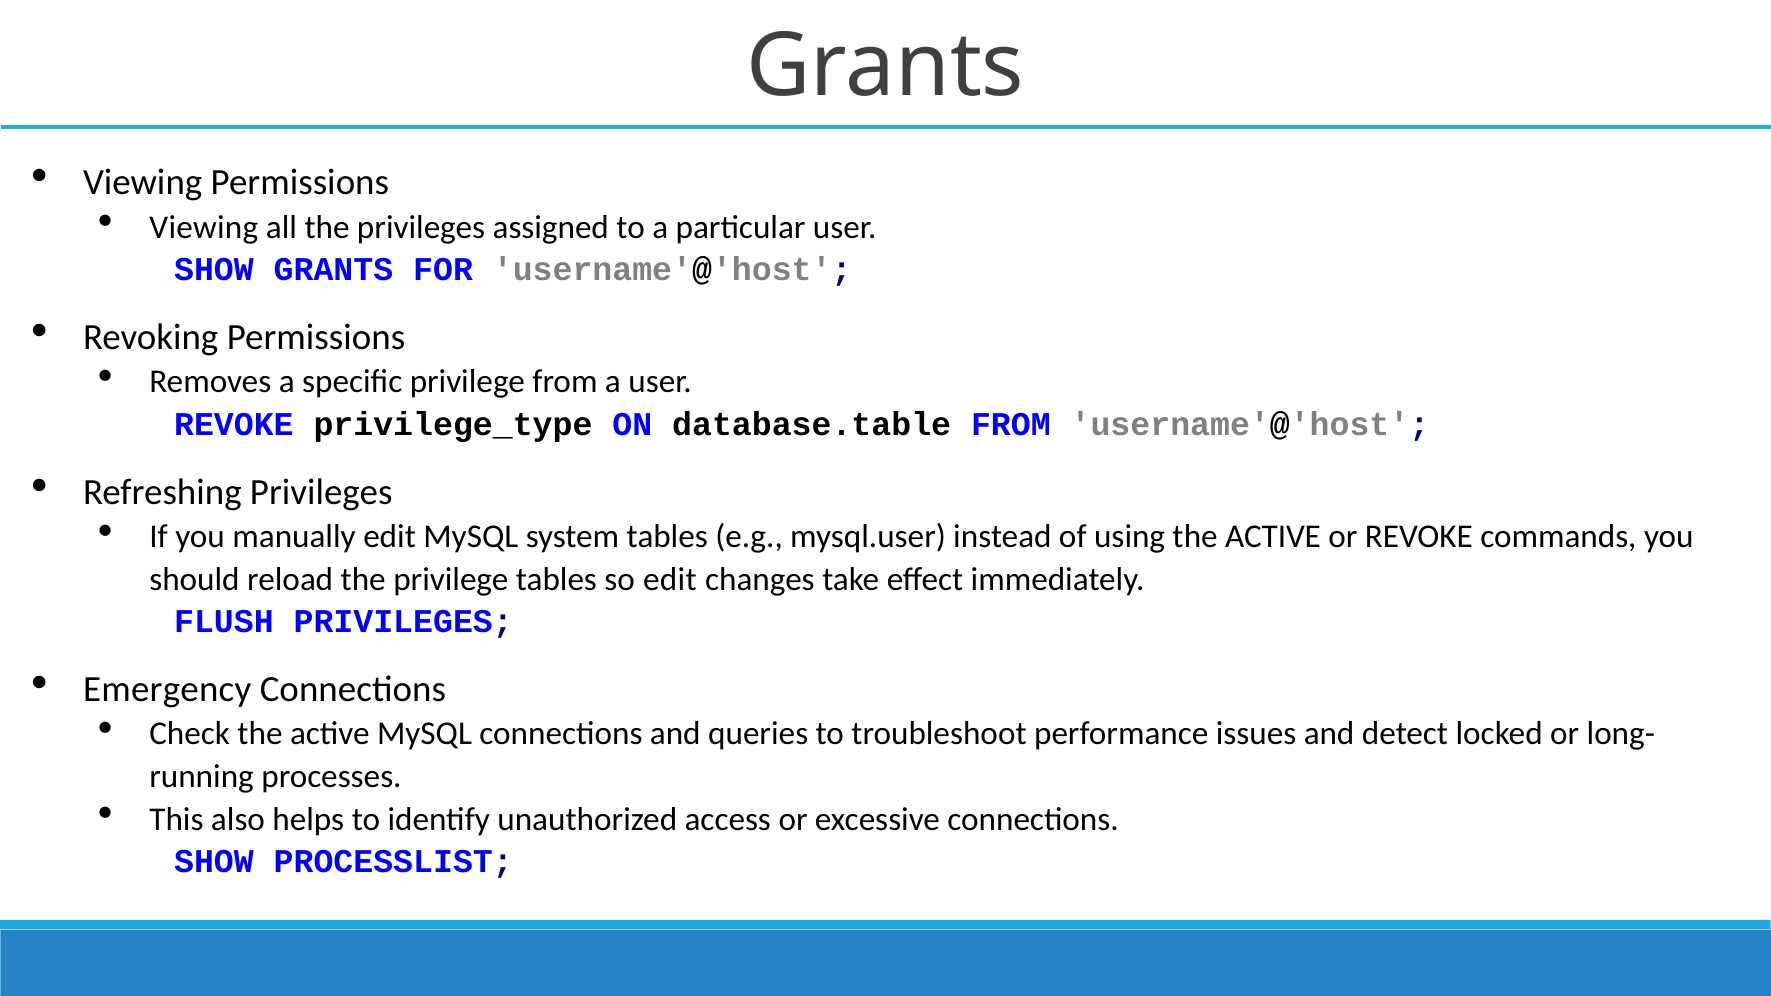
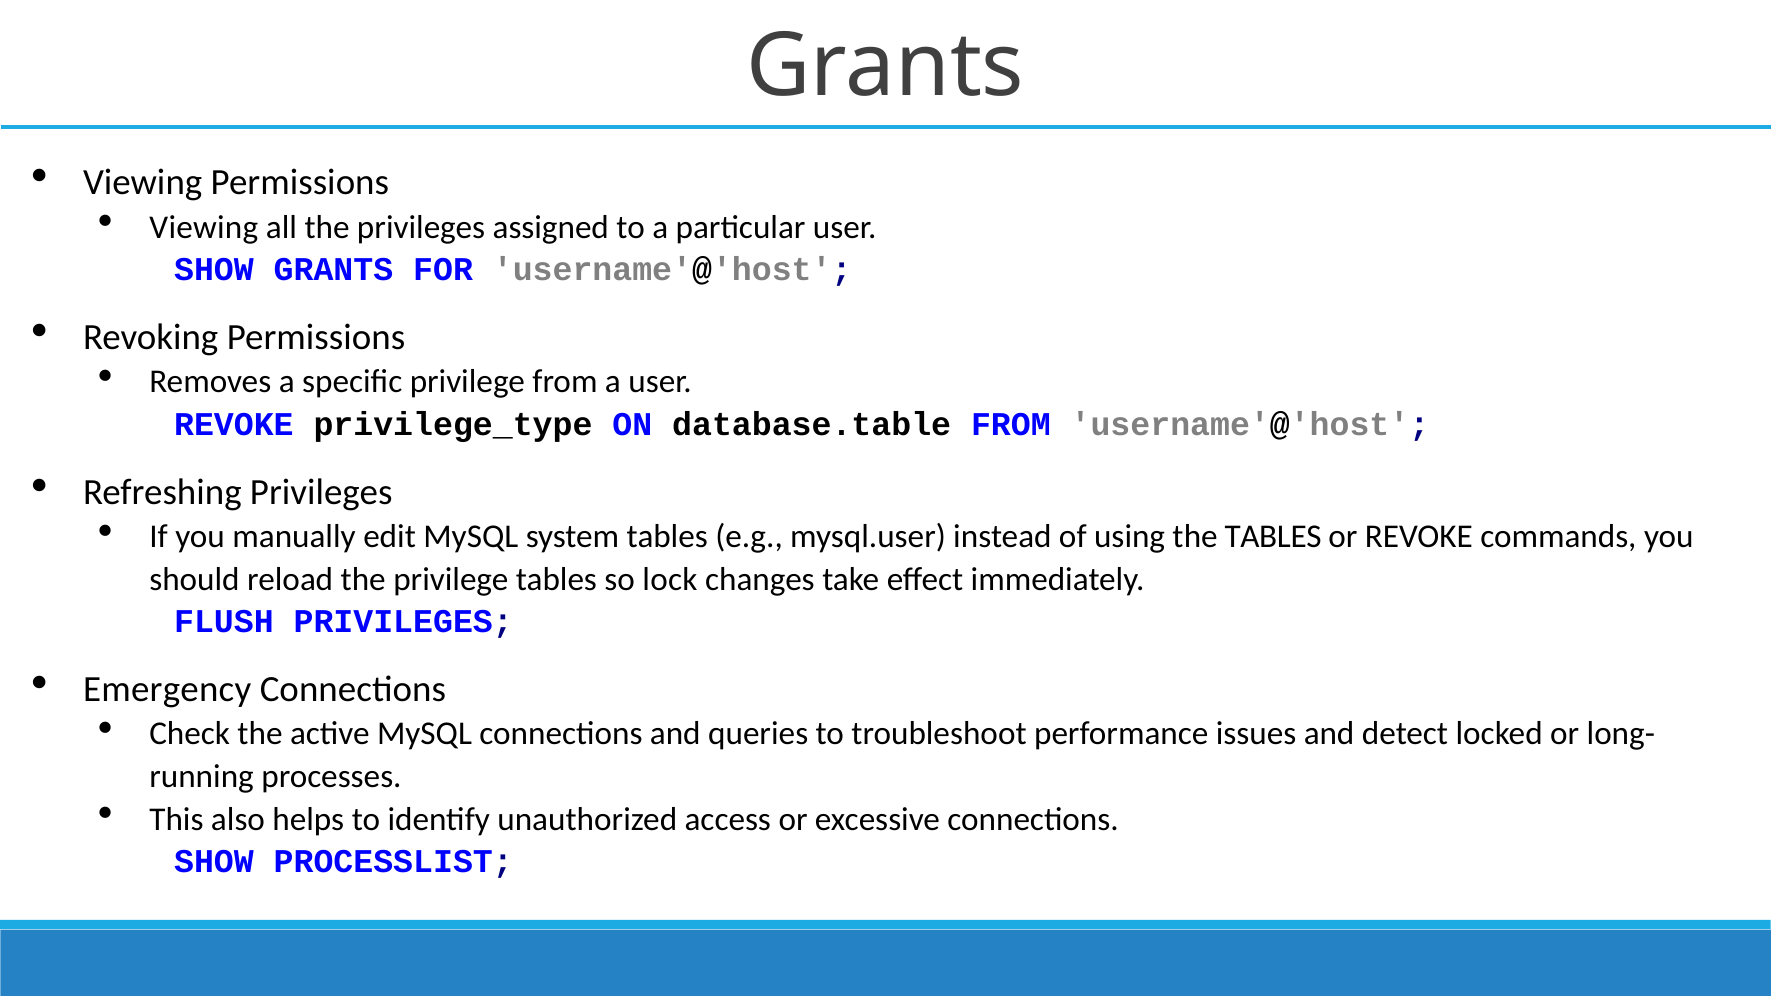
using the ACTIVE: ACTIVE -> TABLES (1273, 537)
so edit: edit -> lock (670, 579)
